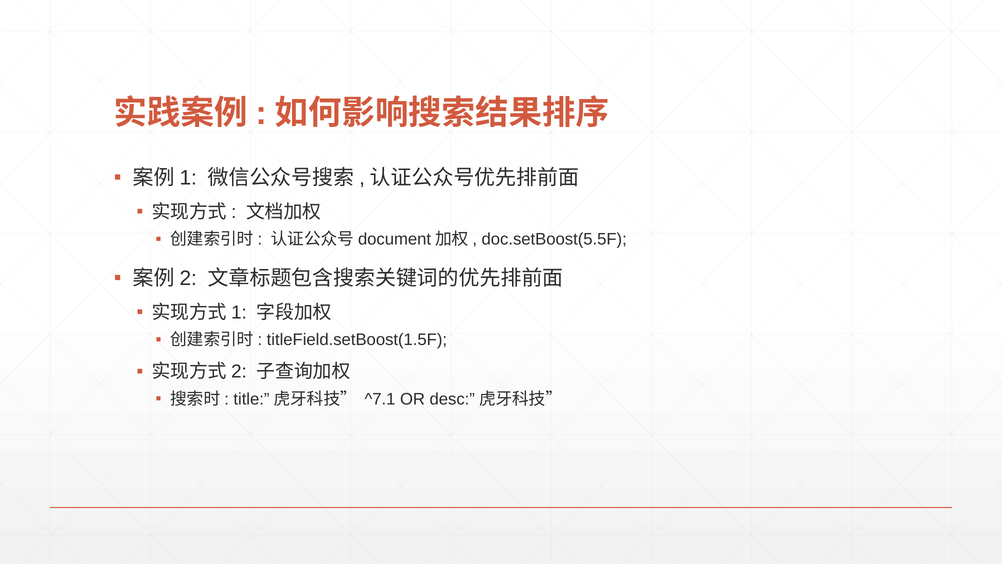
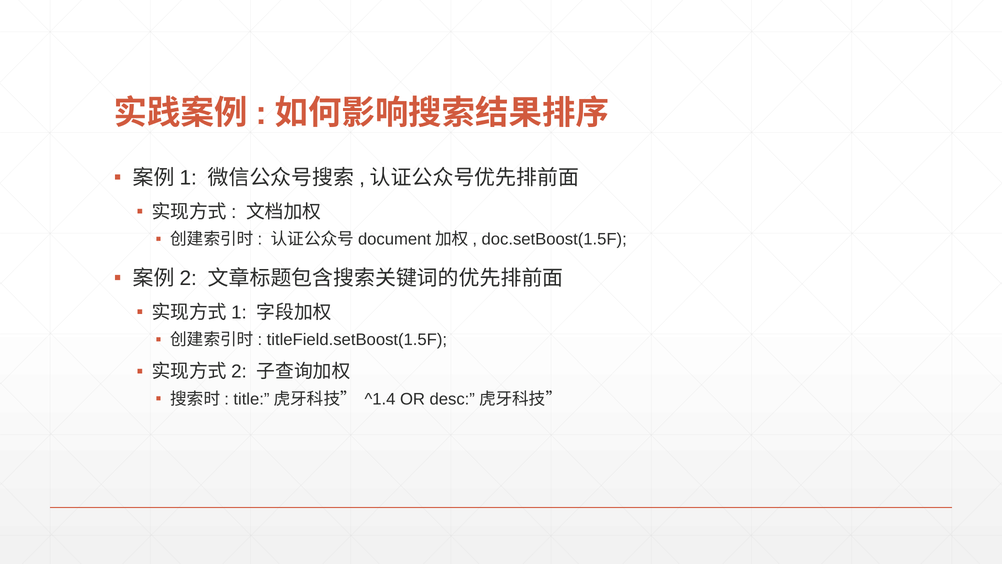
doc.setBoost(5.5F: doc.setBoost(5.5F -> doc.setBoost(1.5F (554, 239)
^7.1: ^7.1 -> ^1.4 (380, 399)
